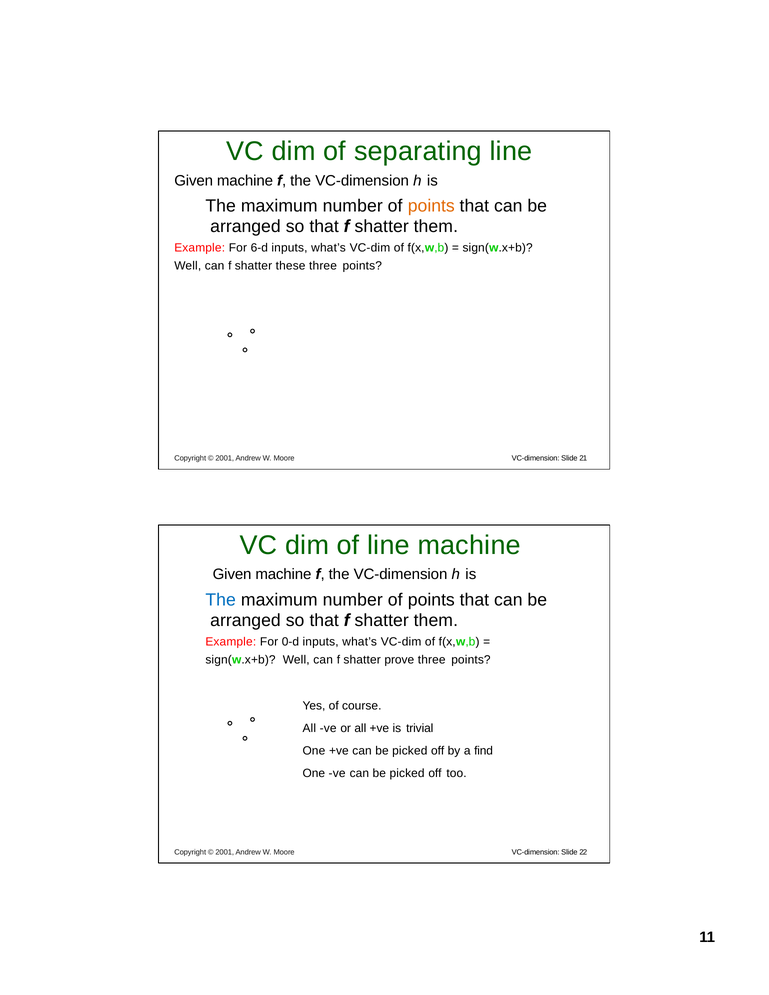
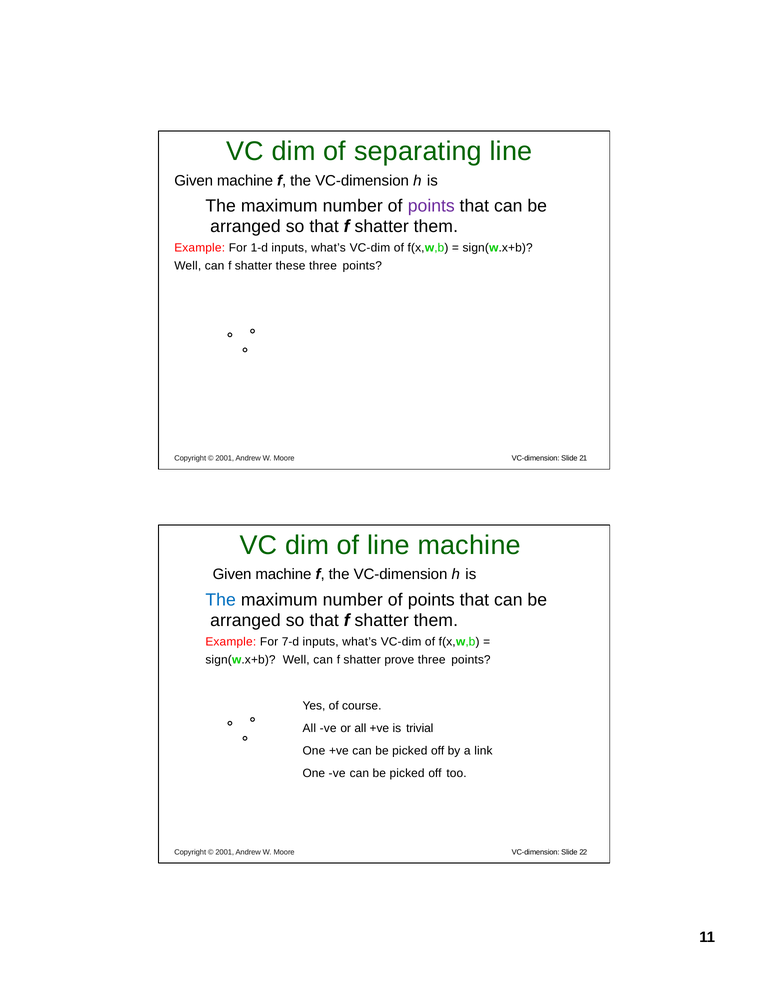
points colour: orange -> purple (431, 206)
6-d: 6-d -> 1-d (259, 248)
0-d: 0-d -> 7-d (290, 642)
find: find -> link (483, 751)
